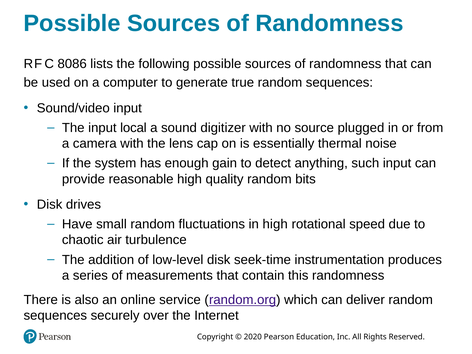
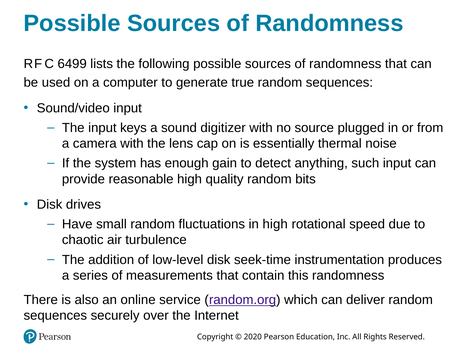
8086: 8086 -> 6499 (72, 64)
local: local -> keys (133, 128)
